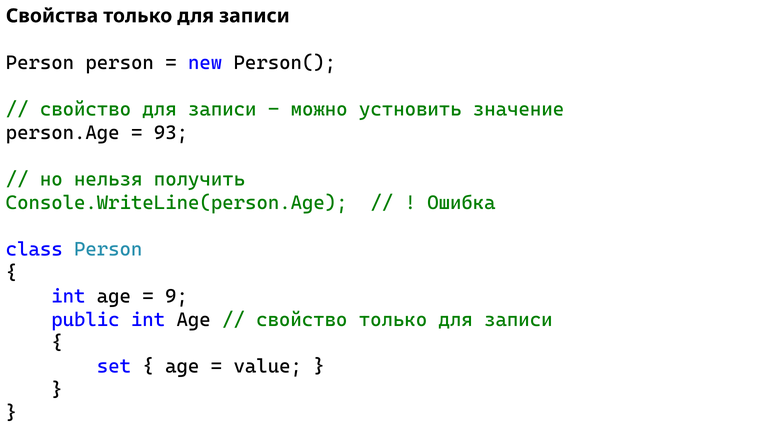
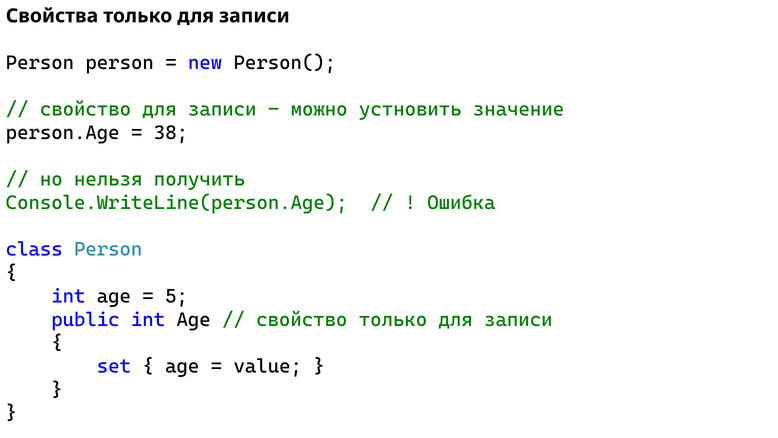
93: 93 -> 38 (171, 133)
9: 9 -> 5 (177, 296)
